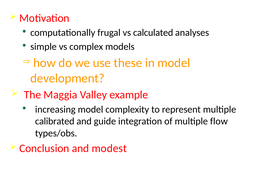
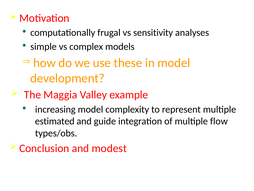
calculated: calculated -> sensitivity (153, 33)
calibrated: calibrated -> estimated (55, 121)
